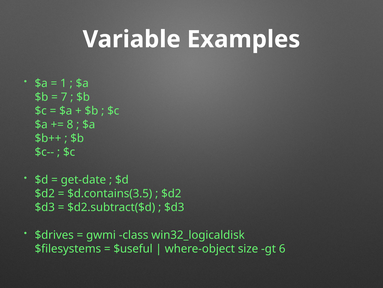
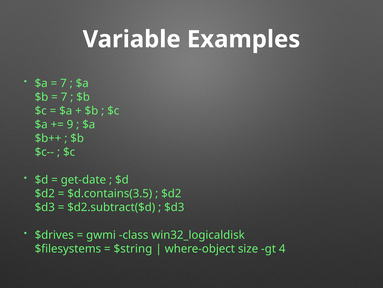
1: 1 -> 7 (63, 83)
8: 8 -> 9 (70, 124)
$useful: $useful -> $string (133, 248)
6: 6 -> 4 (282, 248)
